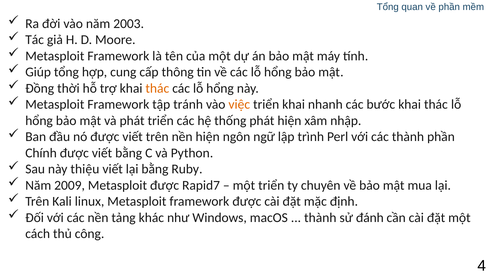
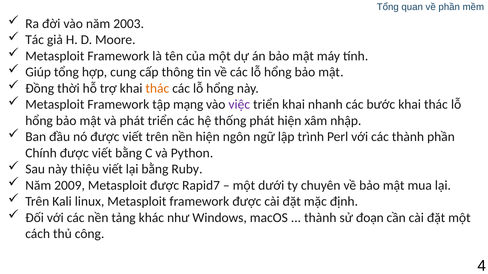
tránh: tránh -> mạng (188, 105)
việc colour: orange -> purple (239, 105)
một triển: triển -> dưới (271, 186)
đánh: đánh -> đoạn (370, 218)
